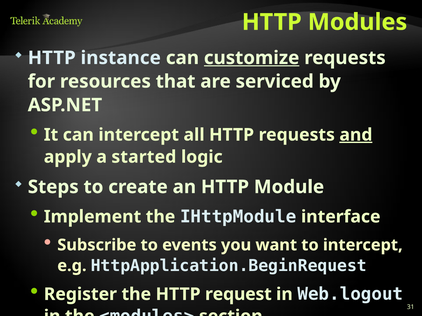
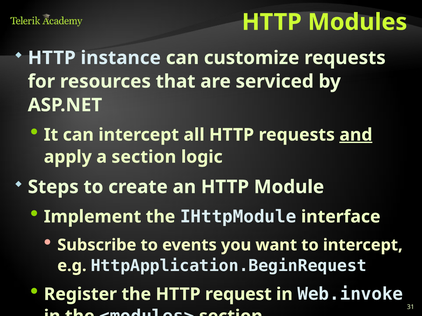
customize underline: present -> none (252, 58)
a started: started -> section (144, 157)
Web.logout: Web.logout -> Web.invoke (350, 295)
